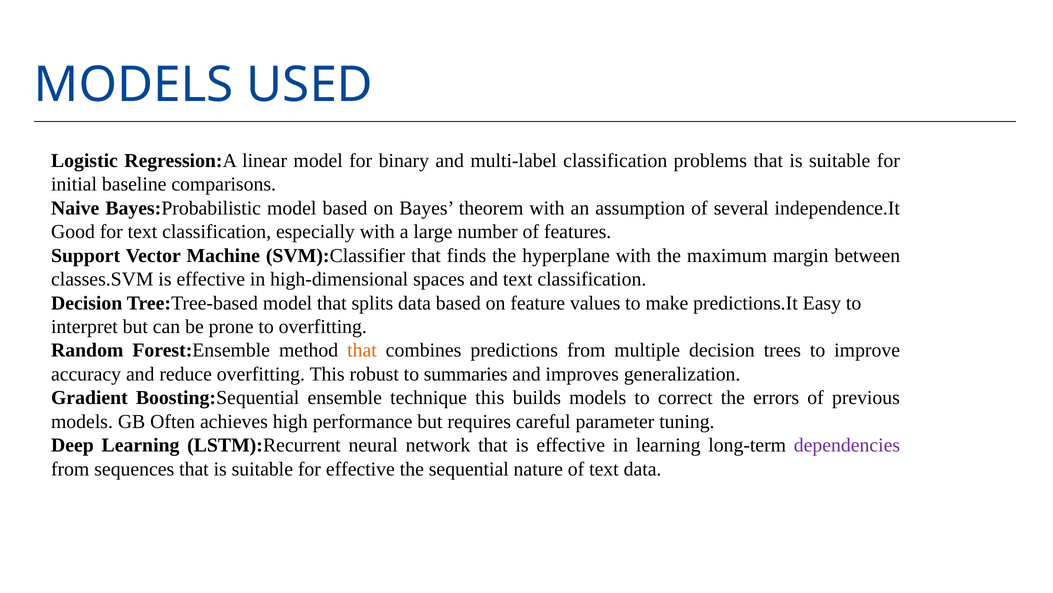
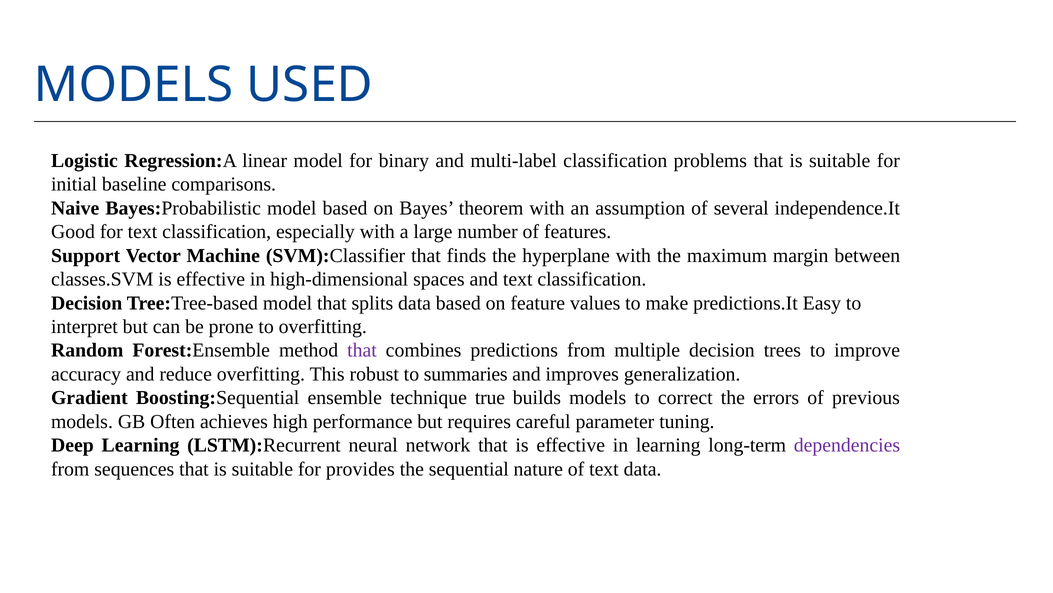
that colour: orange -> purple (362, 350)
technique this: this -> true (490, 397)
for effective: effective -> provides (360, 468)
